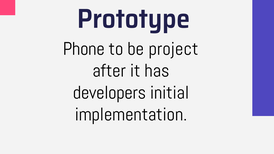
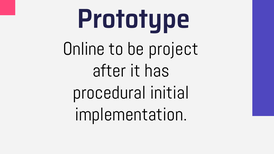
Phone: Phone -> Online (84, 49)
developers: developers -> procedural (109, 93)
